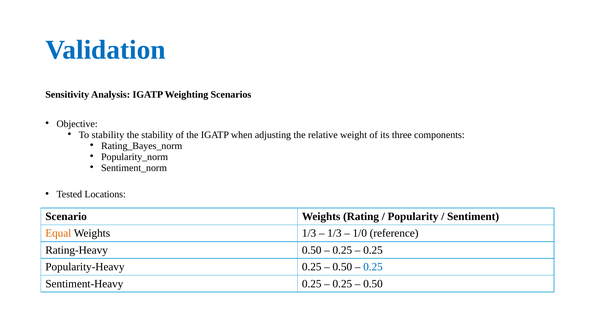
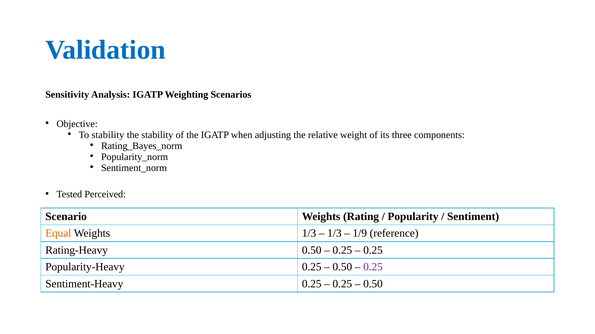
Locations: Locations -> Perceived (105, 195)
1/0: 1/0 -> 1/9 (360, 234)
0.25 colour: blue -> purple (373, 267)
